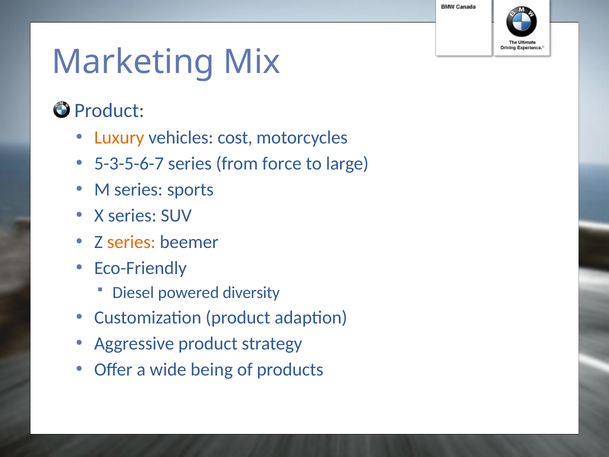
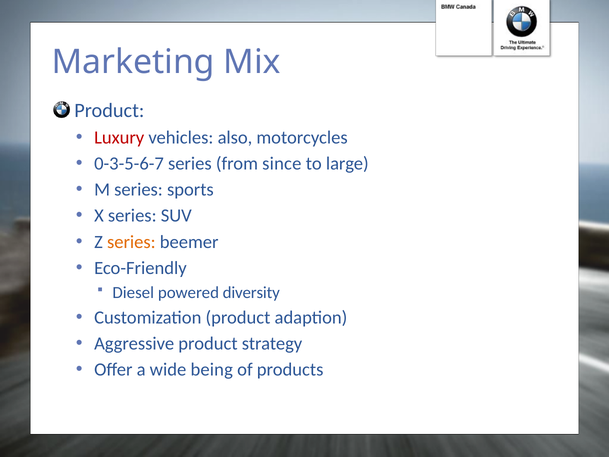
Luxury colour: orange -> red (119, 138)
cost: cost -> also (235, 138)
5-3-5-6-7: 5-3-5-6-7 -> 0-3-5-6-7 (129, 164)
force: force -> since (282, 164)
